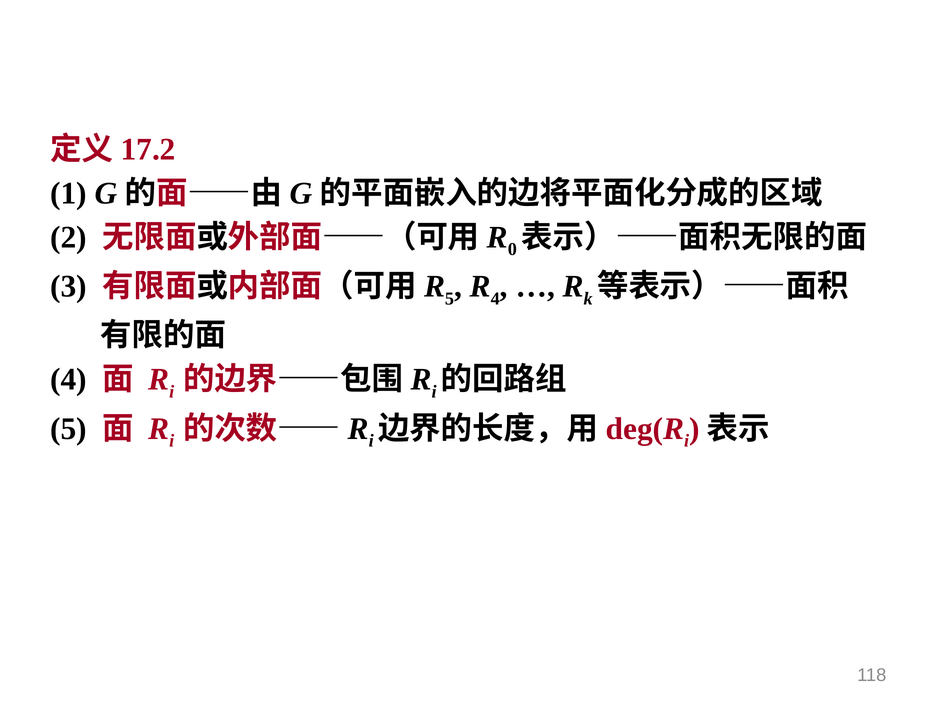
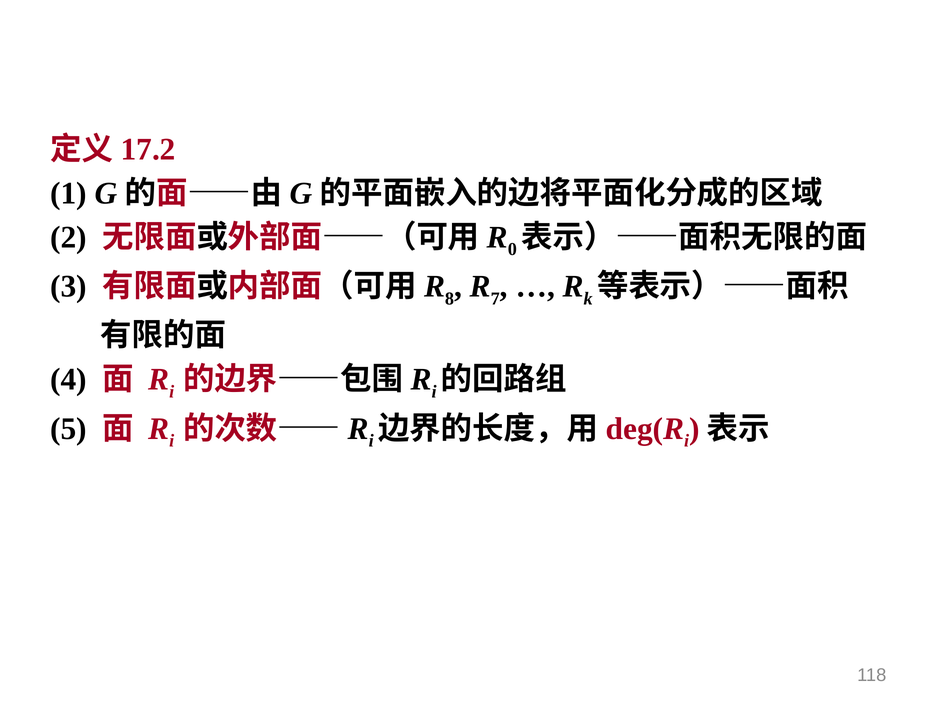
5: 5 -> 8 (450, 299)
4: 4 -> 7 (495, 299)
